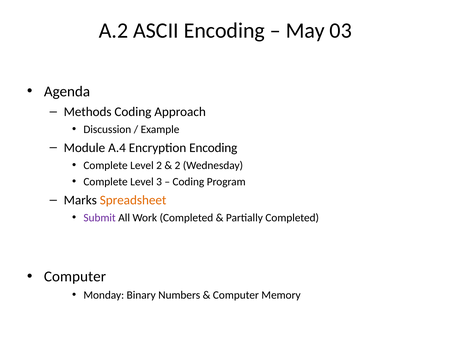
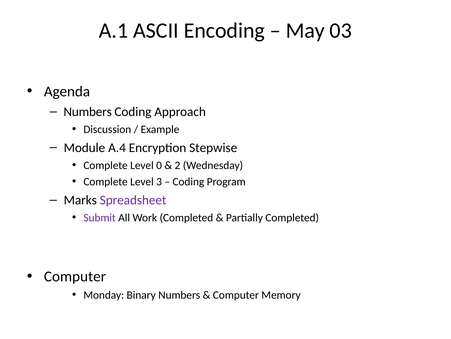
A.2: A.2 -> A.1 (114, 30)
Methods: Methods -> Numbers (88, 112)
Encryption Encoding: Encoding -> Stepwise (213, 147)
Level 2: 2 -> 0 (159, 165)
Spreadsheet colour: orange -> purple (133, 200)
